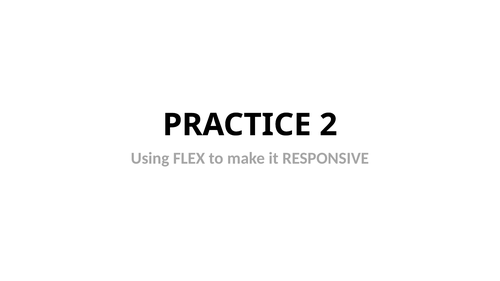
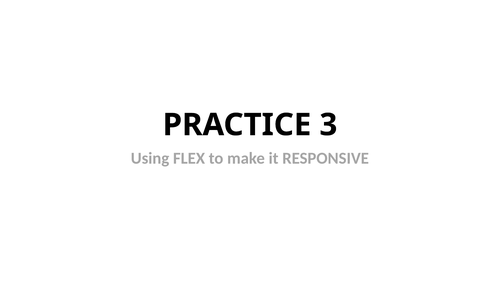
2: 2 -> 3 (328, 125)
